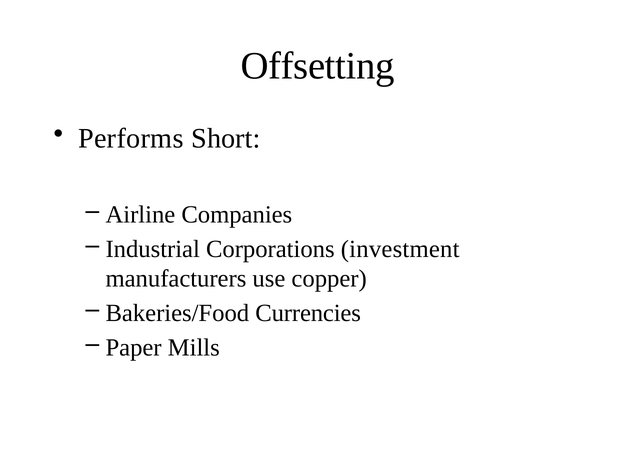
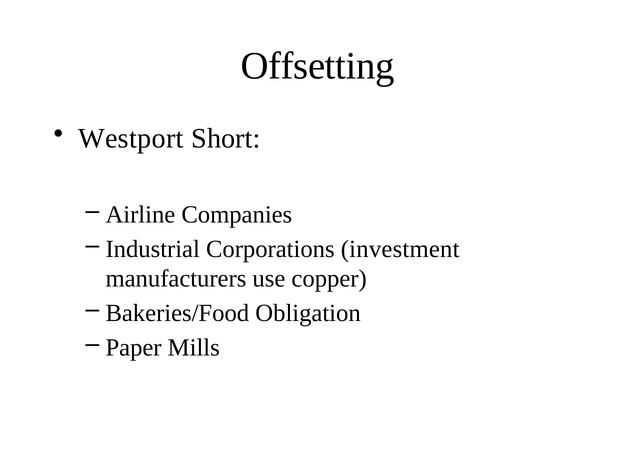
Performs: Performs -> Westport (131, 139)
Currencies: Currencies -> Obligation (308, 313)
